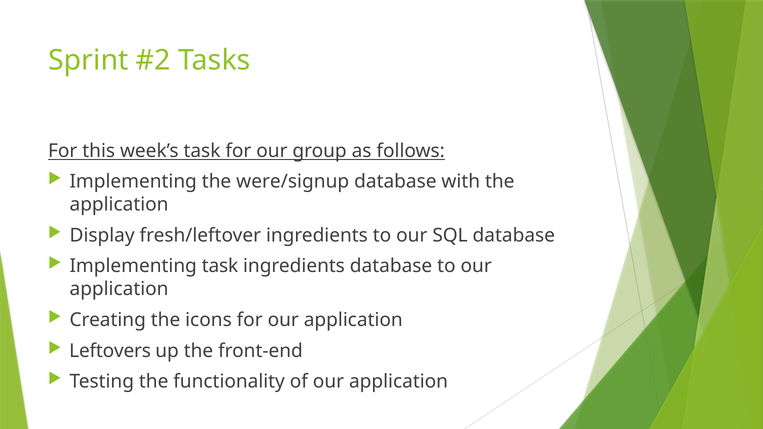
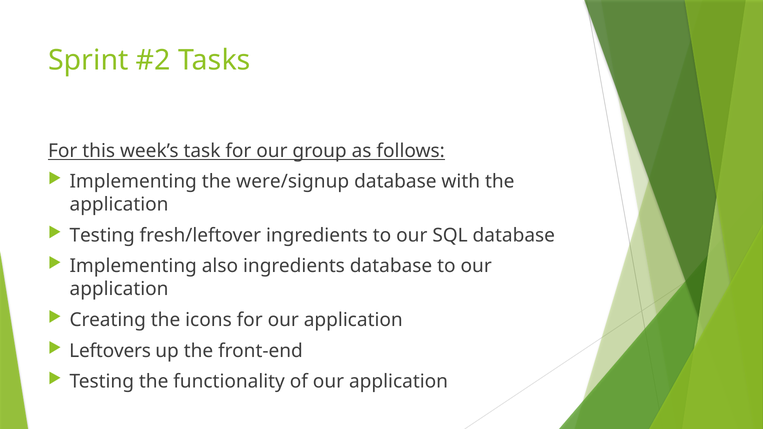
Display: Display -> Testing (102, 235)
Implementing task: task -> also (220, 266)
